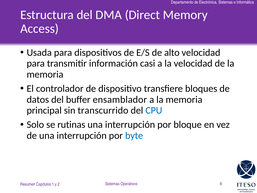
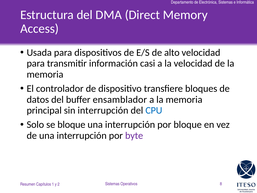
sin transcurrido: transcurrido -> interrupción (103, 110)
se rutinas: rutinas -> bloque (71, 125)
byte colour: blue -> purple (134, 135)
